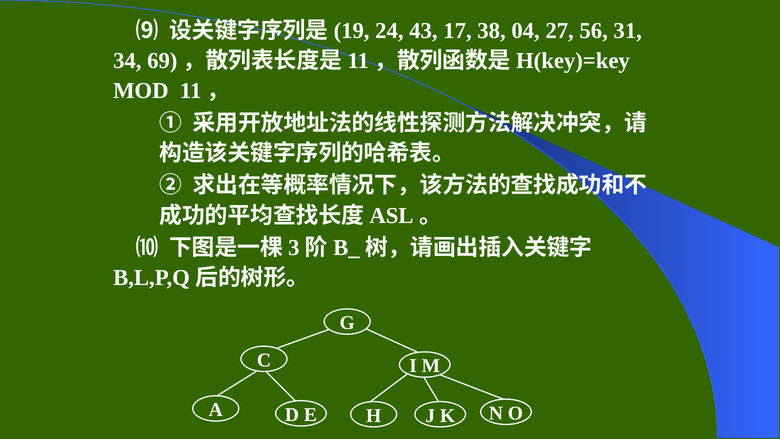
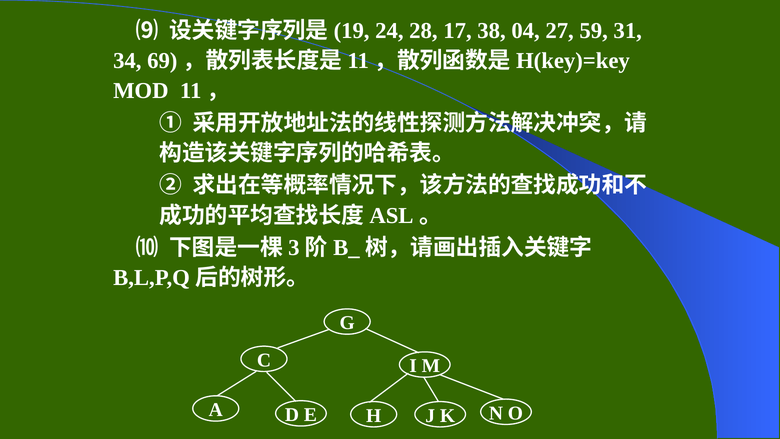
43: 43 -> 28 (423, 31)
56: 56 -> 59 (594, 31)
